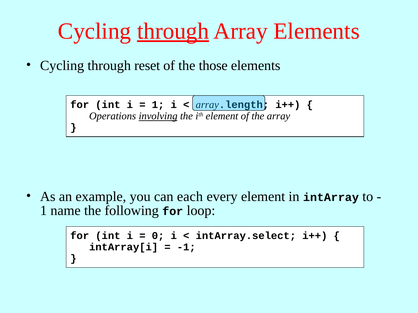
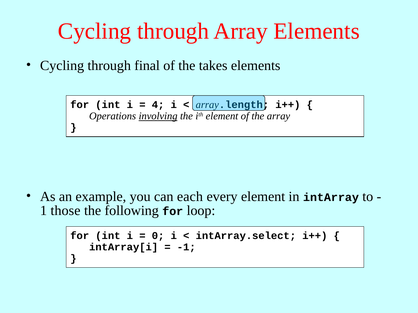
through underline: present -> none (173, 31)
reset: reset -> final (147, 66)
those: those -> takes (213, 66)
1: 1 -> 4 (158, 105)
name: name -> those (65, 211)
